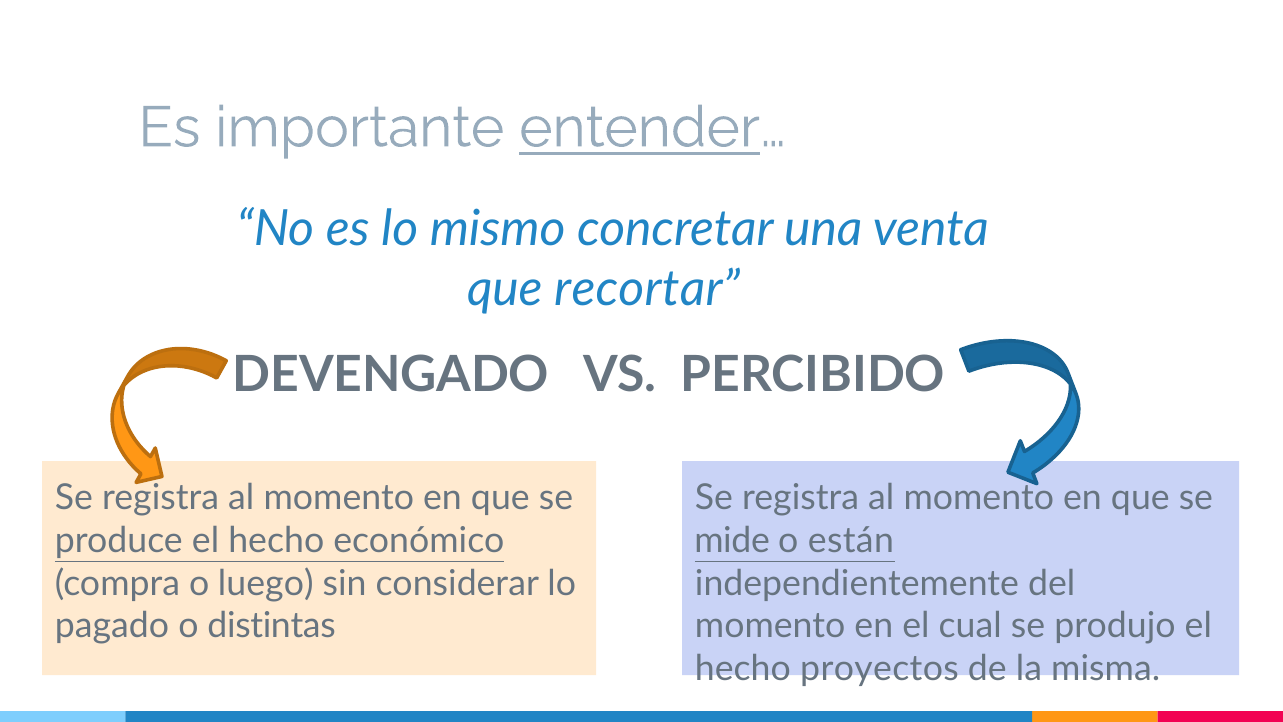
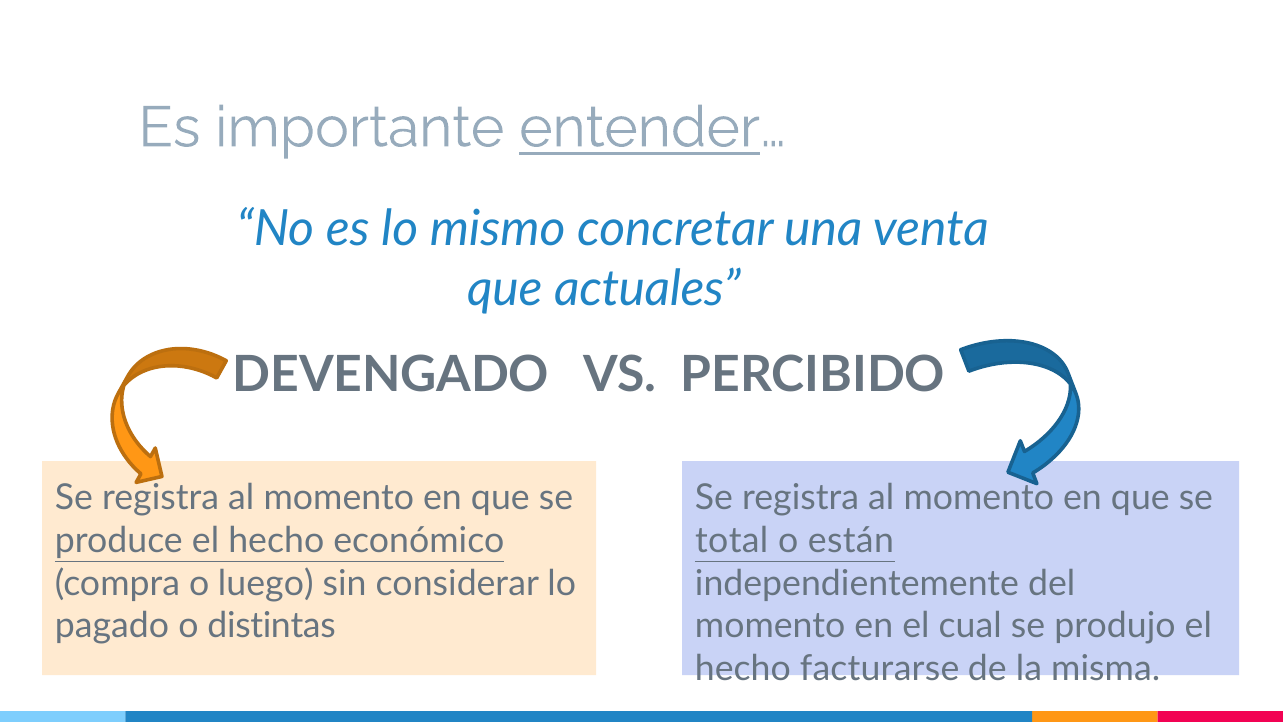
recortar: recortar -> actuales (647, 289)
mide: mide -> total (732, 540)
proyectos: proyectos -> facturarse (880, 669)
